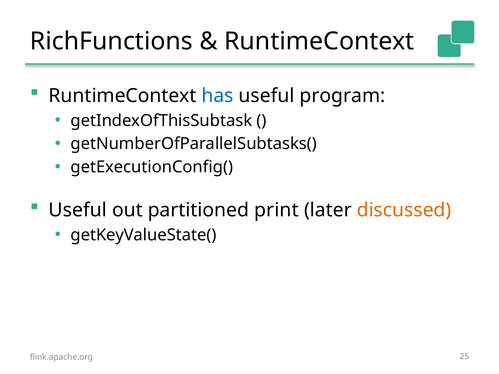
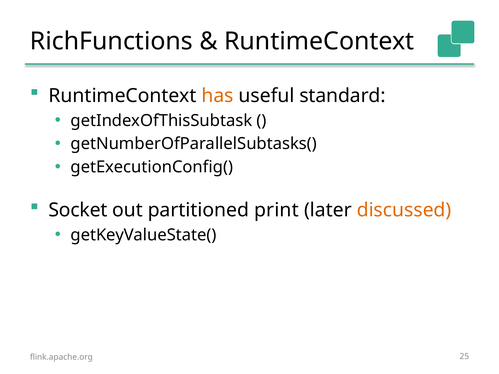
has colour: blue -> orange (218, 96)
program: program -> standard (343, 96)
Useful: Useful -> Socket (78, 210)
